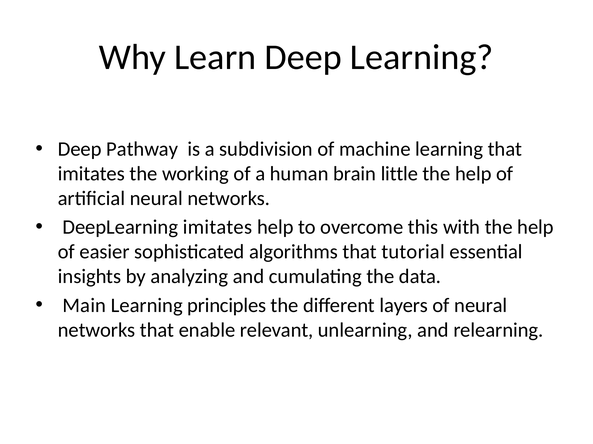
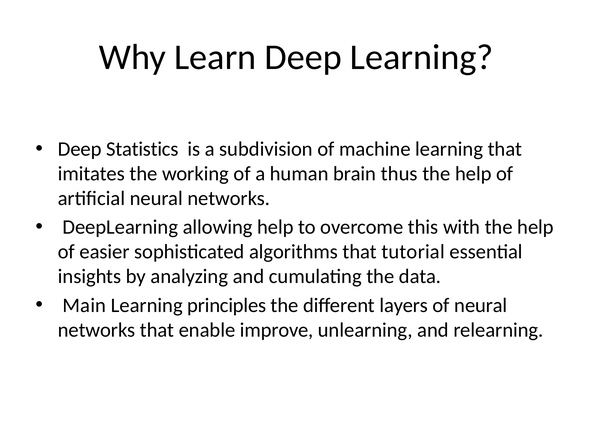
Pathway: Pathway -> Statistics (142, 149)
little: little -> thus (399, 174)
DeepLearning imitates: imitates -> allowing (218, 228)
relevant: relevant -> improve (277, 330)
